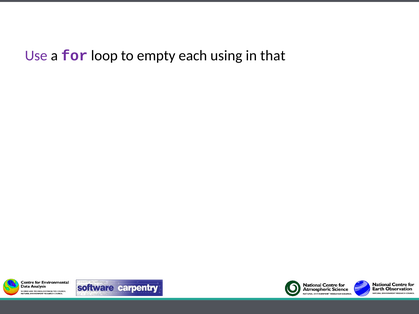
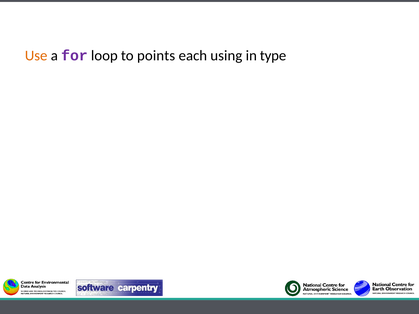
Use colour: purple -> orange (36, 56)
empty: empty -> points (156, 56)
that: that -> type (273, 56)
